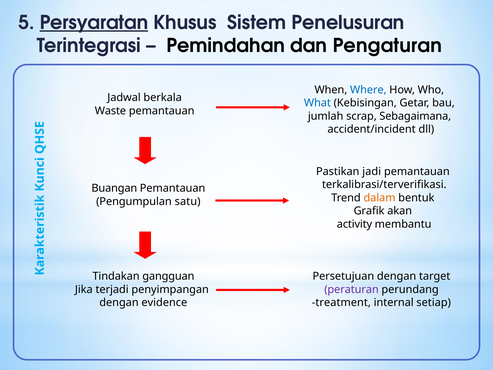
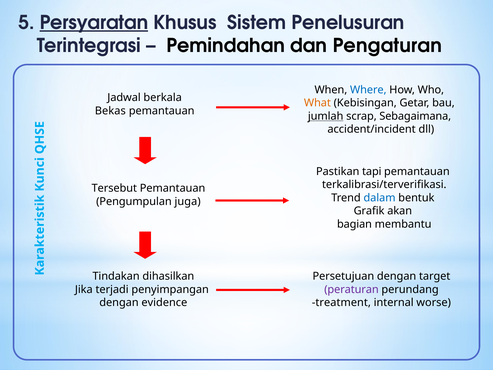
What colour: blue -> orange (317, 103)
Waste: Waste -> Bekas (110, 111)
jumlah underline: none -> present (326, 116)
jadi: jadi -> tapi (372, 171)
Buangan: Buangan -> Tersebut (114, 188)
dalam colour: orange -> blue (380, 198)
satu: satu -> juga (188, 201)
activity: activity -> bagian (354, 224)
gangguan: gangguan -> dihasilkan (168, 276)
setiap: setiap -> worse (434, 302)
